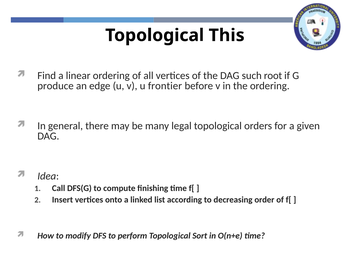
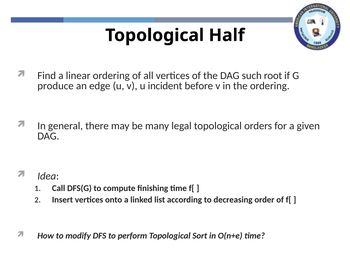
This: This -> Half (227, 35)
frontier: frontier -> incident (165, 86)
